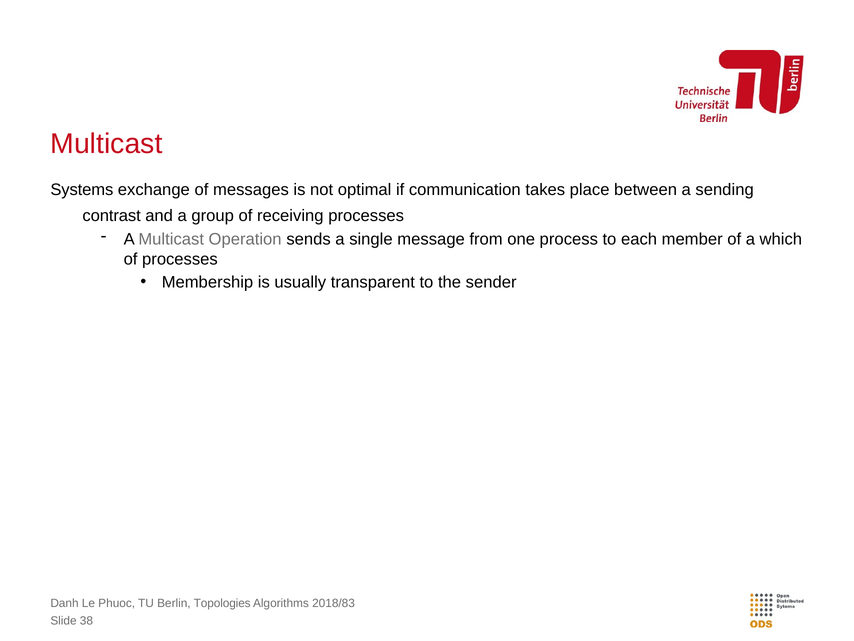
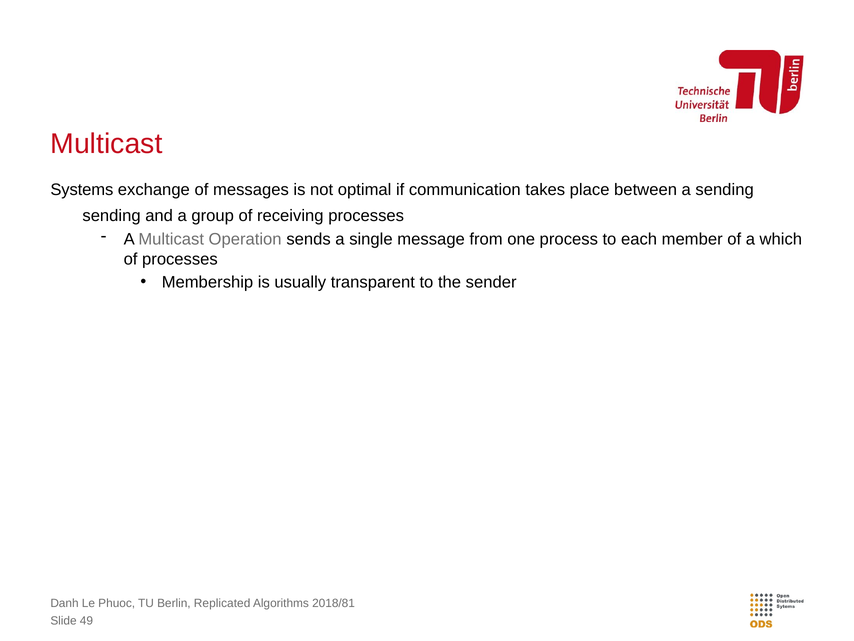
contrast: contrast -> sending (112, 216)
Topologies: Topologies -> Replicated (222, 603)
2018/83: 2018/83 -> 2018/81 (334, 603)
38: 38 -> 49 (86, 620)
